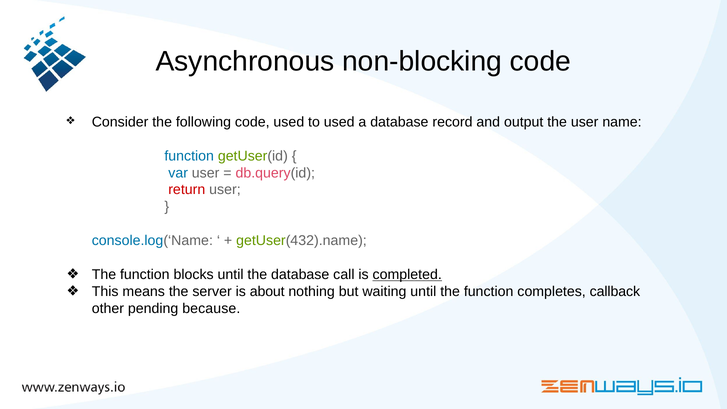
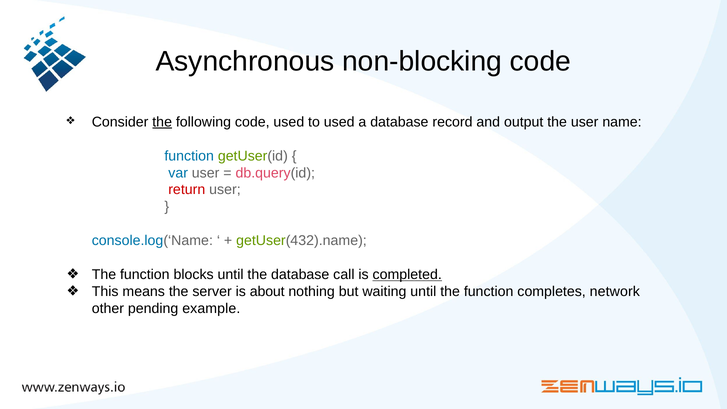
the underline: none -> present (162, 122)
callback: callback -> network (615, 292)
because: because -> example (211, 309)
